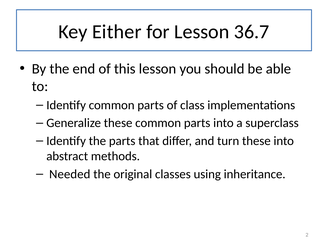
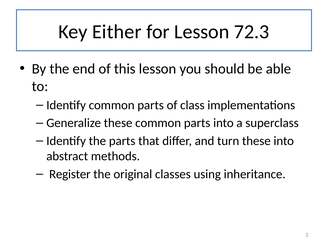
36.7: 36.7 -> 72.3 (252, 32)
Needed: Needed -> Register (70, 174)
